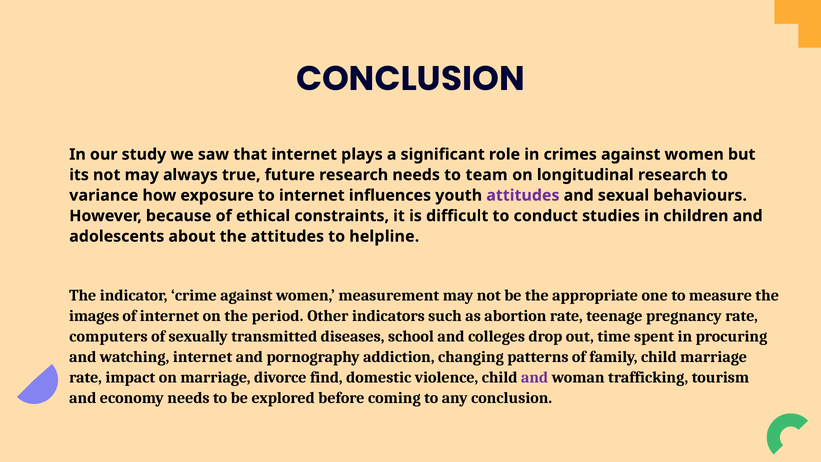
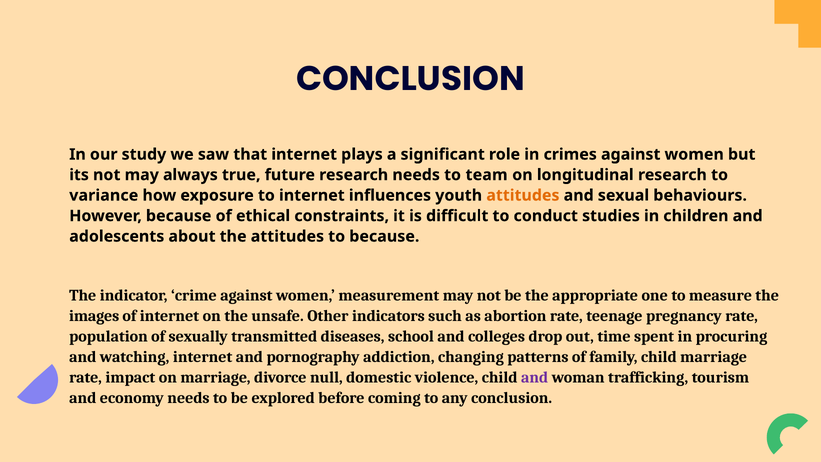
attitudes colour: purple -> orange (523, 195)
to helpline: helpline -> because (384, 236)
period: period -> unsafe (278, 316)
computers: computers -> population (109, 337)
find: find -> null (326, 377)
